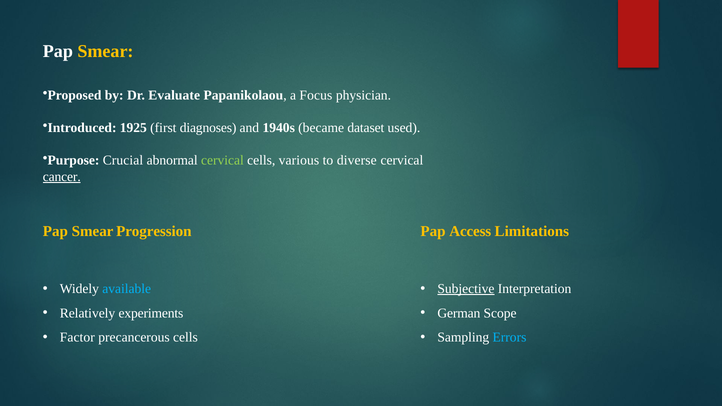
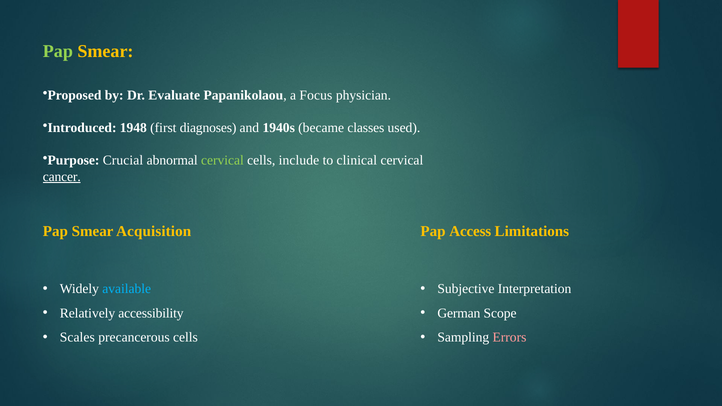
Pap colour: white -> light green (58, 52)
1925: 1925 -> 1948 (133, 128)
dataset: dataset -> classes (366, 128)
various: various -> include (299, 160)
diverse: diverse -> clinical (357, 160)
Progression: Progression -> Acquisition (154, 231)
Subjective underline: present -> none (466, 289)
experiments: experiments -> accessibility (151, 313)
Factor: Factor -> Scales (77, 338)
Errors colour: light blue -> pink (509, 338)
